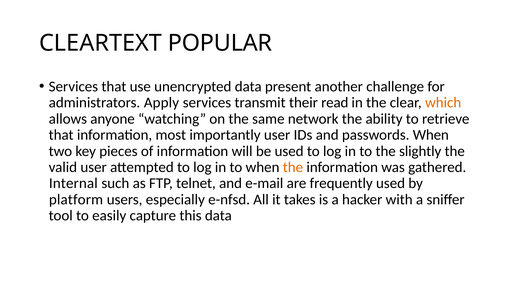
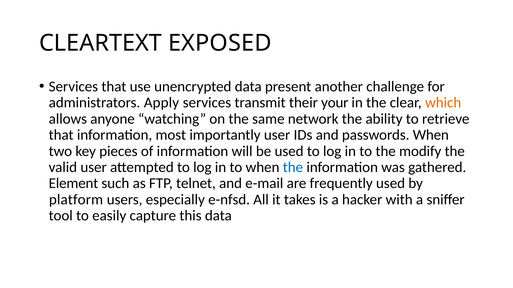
POPULAR: POPULAR -> EXPOSED (220, 43)
read: read -> your (335, 103)
slightly: slightly -> modify (420, 151)
the colour: orange -> blue (293, 168)
Internal: Internal -> Element (73, 184)
